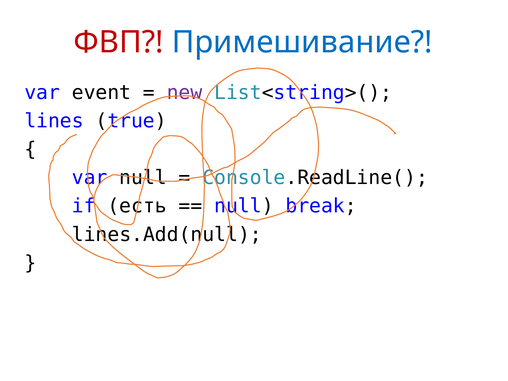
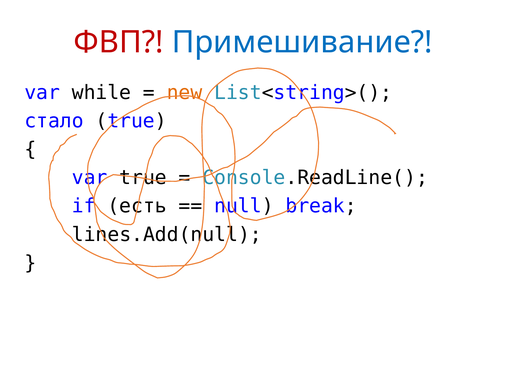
event: event -> while (101, 93)
new colour: purple -> orange (185, 93)
lines: lines -> стало (54, 121)
var null: null -> true (143, 178)
